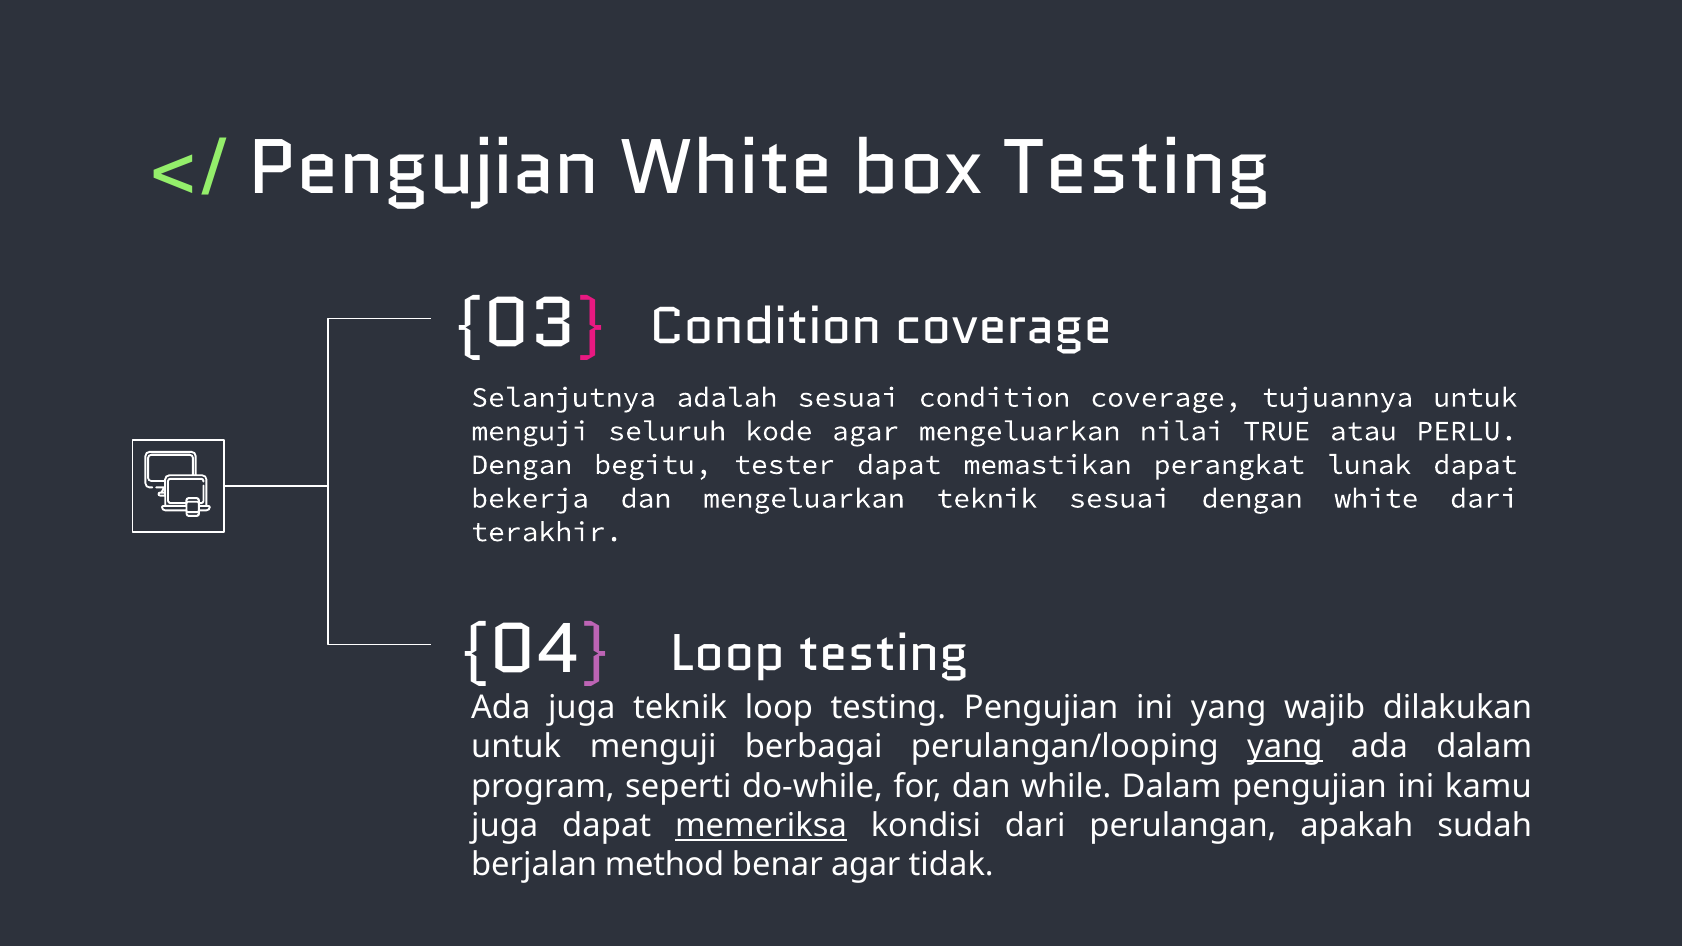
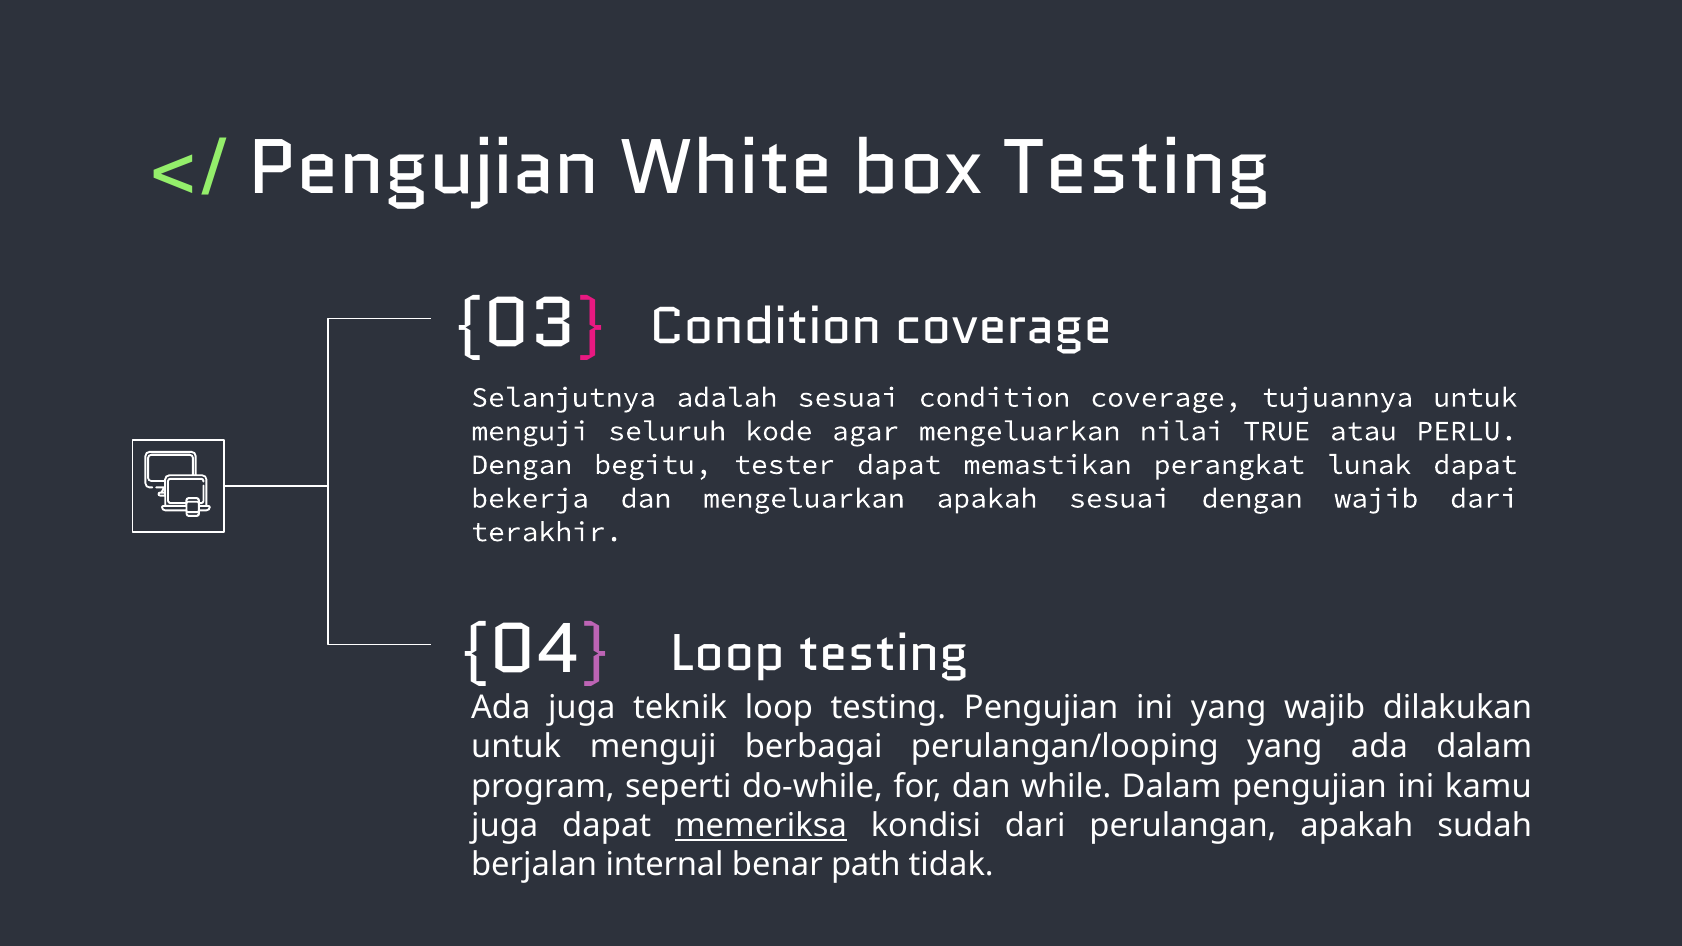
mengeluarkan teknik: teknik -> apakah (987, 498)
dengan white: white -> wajib (1376, 498)
yang underline: present -> none (1285, 747)
method: method -> internal (665, 865)
benar agar: agar -> path (866, 865)
